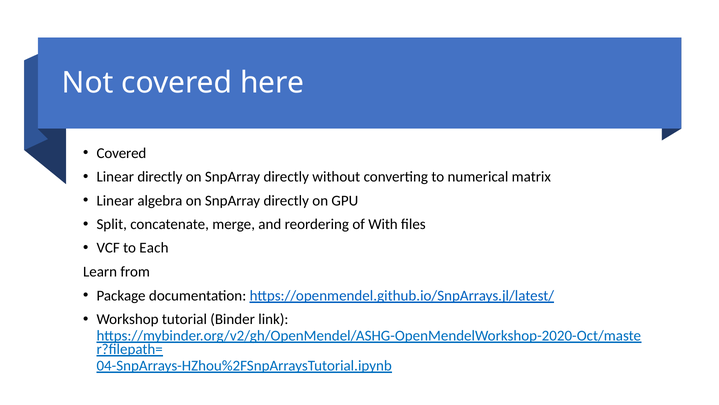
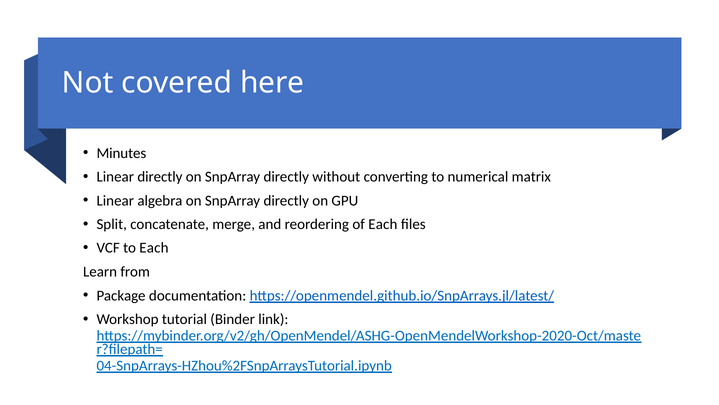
Covered: Covered -> Minutes (121, 153)
of With: With -> Each (383, 224)
